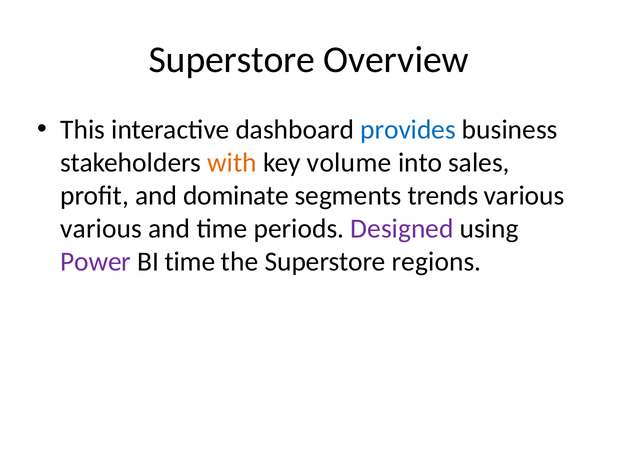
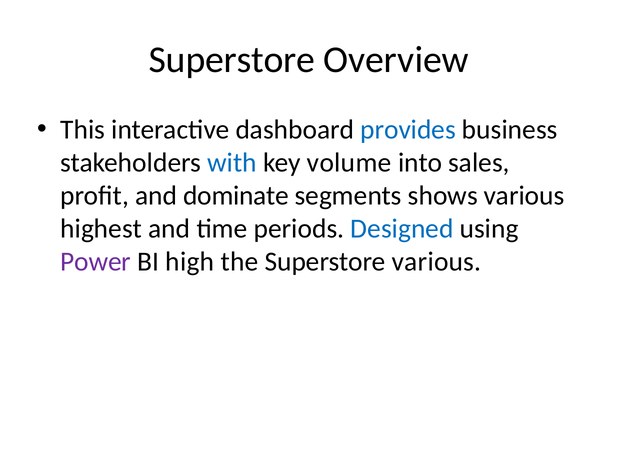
with colour: orange -> blue (232, 163)
trends: trends -> shows (443, 196)
various: various -> highest (101, 229)
Designed colour: purple -> blue (402, 229)
BI time: time -> high (190, 262)
Superstore regions: regions -> various (437, 262)
